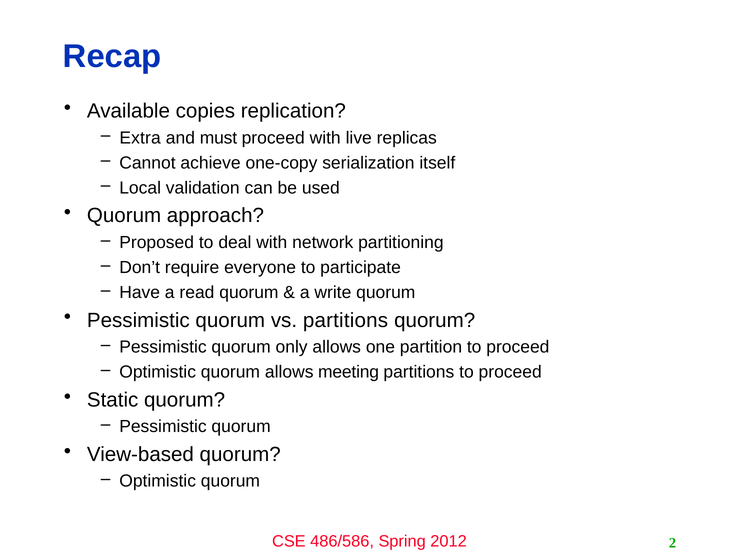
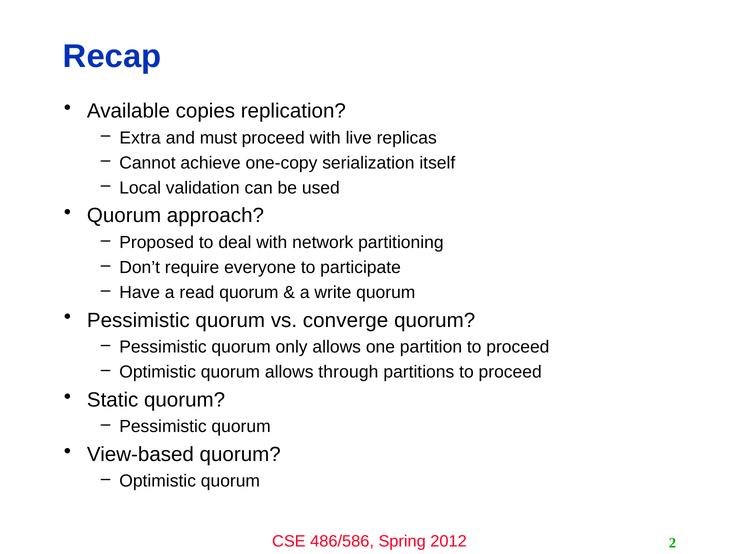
vs partitions: partitions -> converge (346, 320)
meeting: meeting -> through (348, 372)
